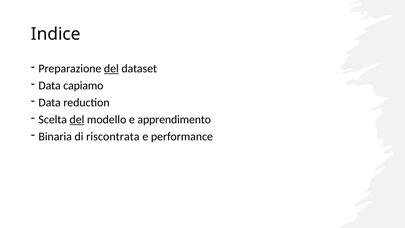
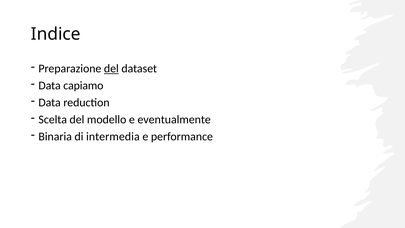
del underline: present -> none (77, 119)
apprendimento: apprendimento -> eventualmente (174, 119)
riscontrata: riscontrata -> intermedia (113, 136)
